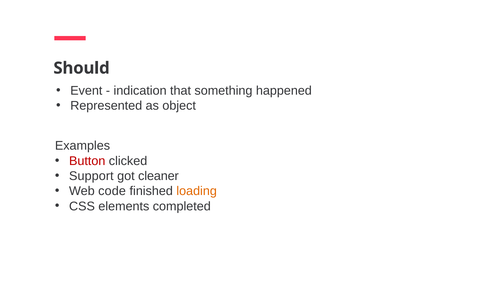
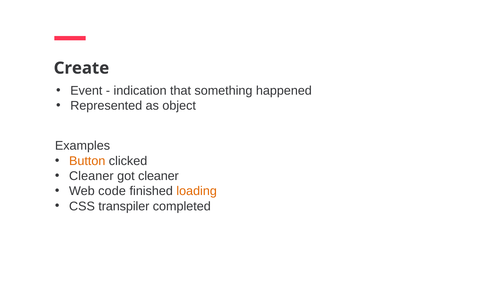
Should: Should -> Create (81, 68)
Button colour: red -> orange (87, 161)
Support: Support -> Cleaner (91, 176)
elements: elements -> transpiler (124, 206)
